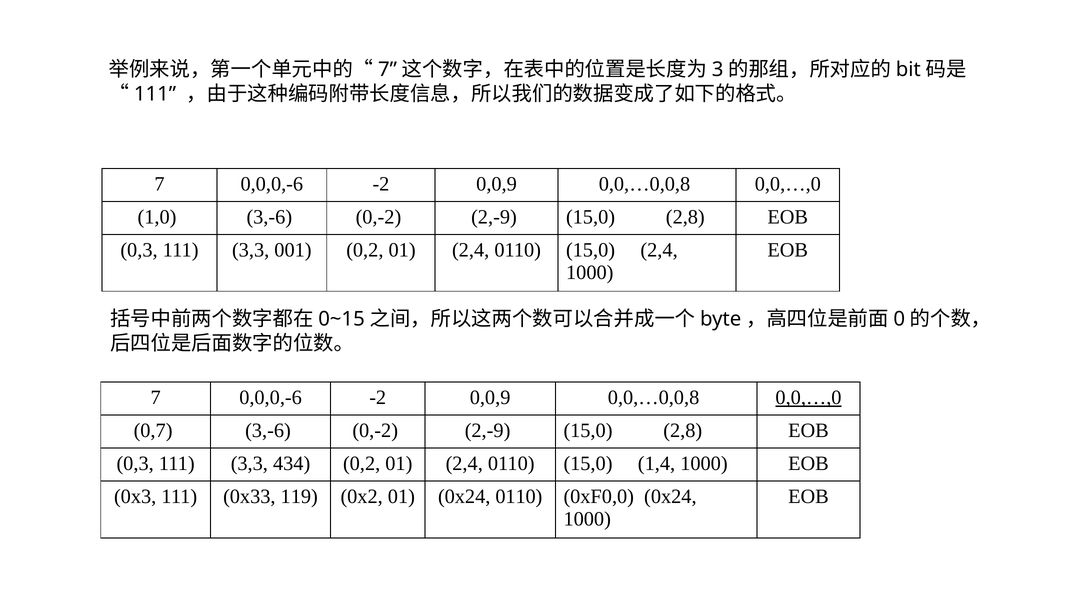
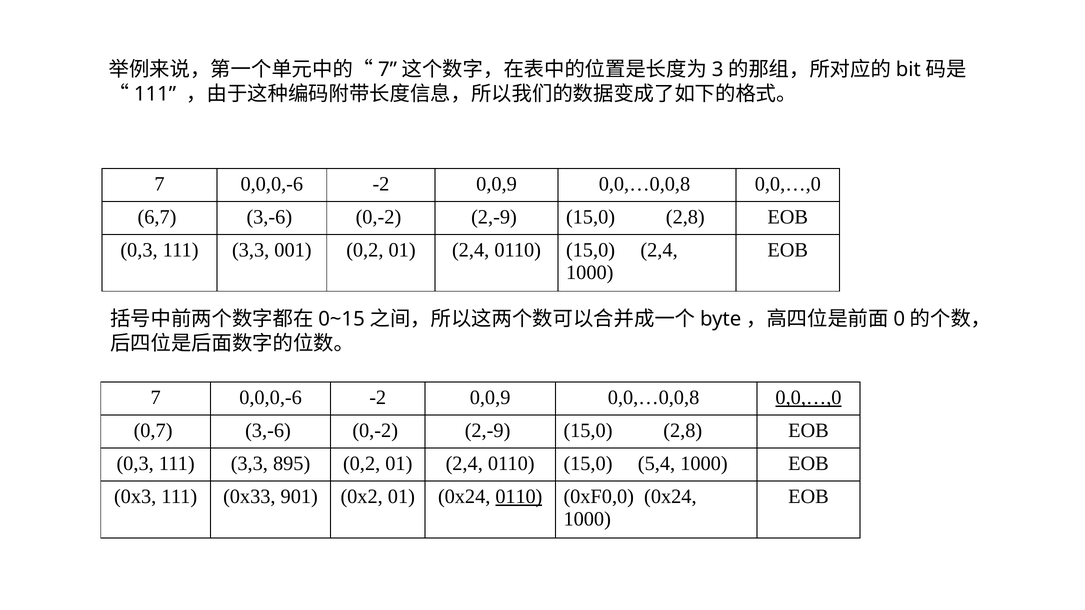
1,0: 1,0 -> 6,7 (157, 217)
434: 434 -> 895 (292, 464)
1,4: 1,4 -> 5,4 (657, 464)
119: 119 -> 901 (299, 497)
0110 underline: none -> present (519, 497)
